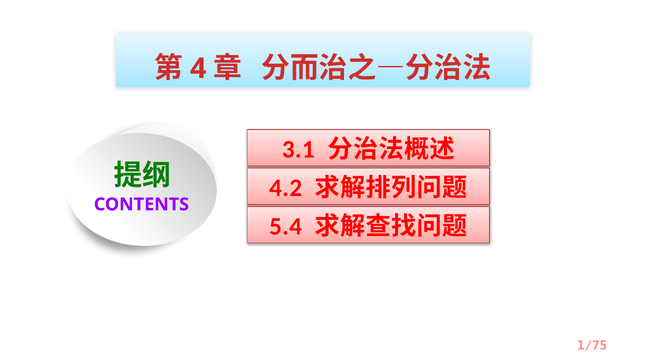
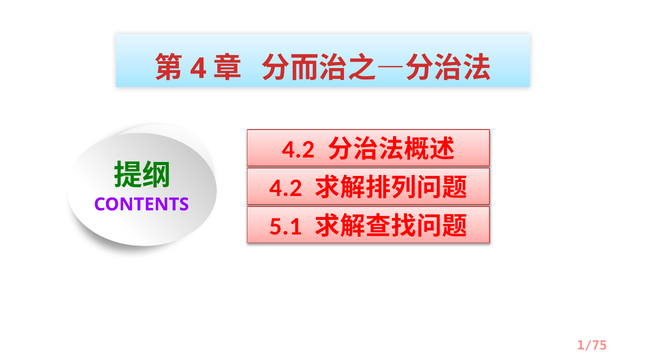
3.1: 3.1 -> 4.2 (298, 150)
5.4: 5.4 -> 5.1 (286, 227)
